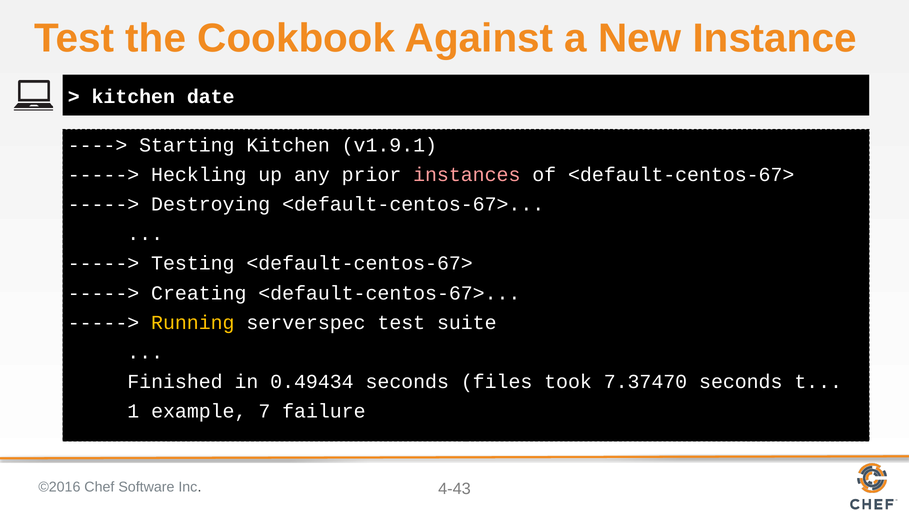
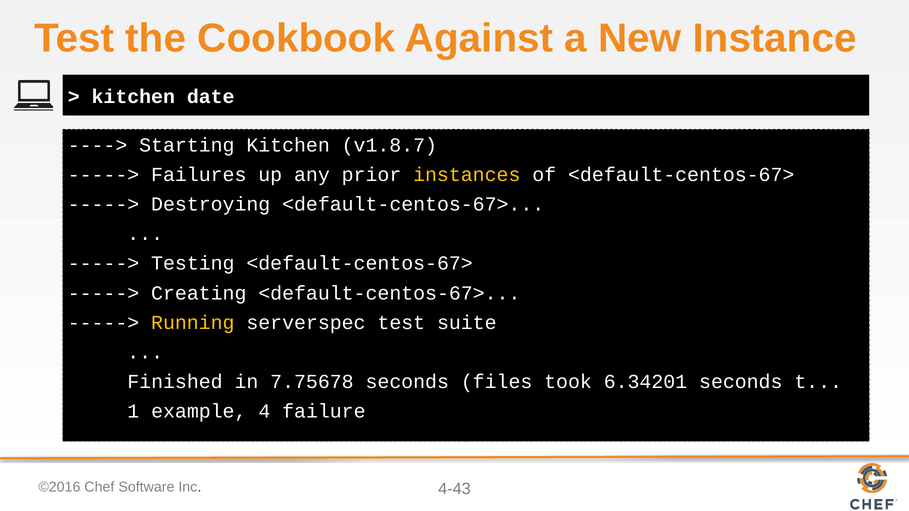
v1.9.1: v1.9.1 -> v1.8.7 (389, 145)
Heckling: Heckling -> Failures (199, 175)
instances colour: pink -> yellow (467, 175)
0.49434: 0.49434 -> 7.75678 (312, 382)
7.37470: 7.37470 -> 6.34201 (645, 382)
7: 7 -> 4 (264, 411)
